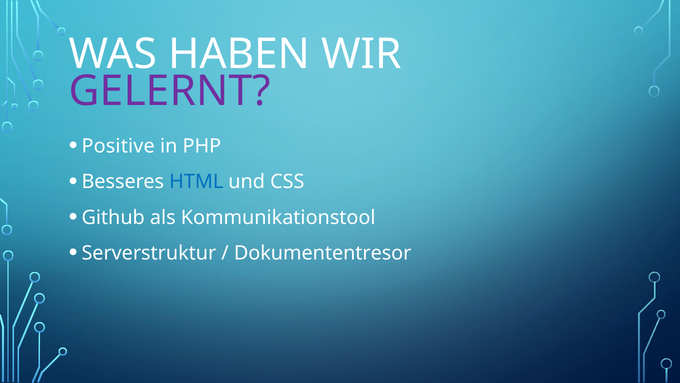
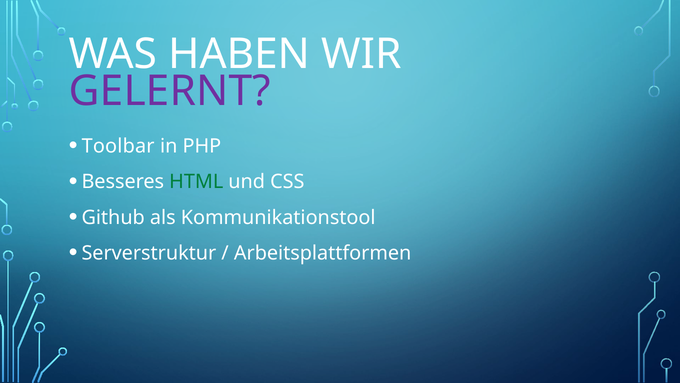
Positive: Positive -> Toolbar (118, 146)
HTML colour: blue -> green (196, 182)
Dokumententresor: Dokumententresor -> Arbeitsplattformen (323, 253)
